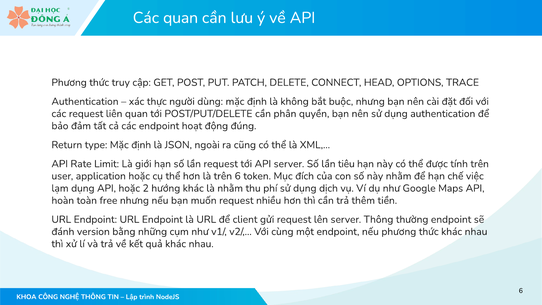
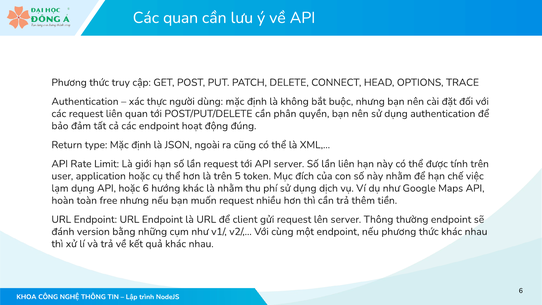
lần tiêu: tiêu -> liên (346, 164)
trên 6: 6 -> 5 (238, 176)
hoặc 2: 2 -> 6 (146, 188)
